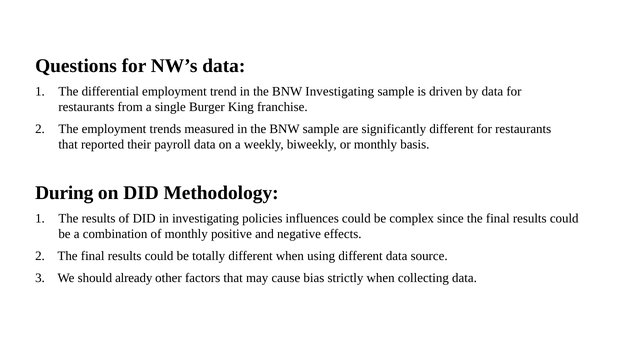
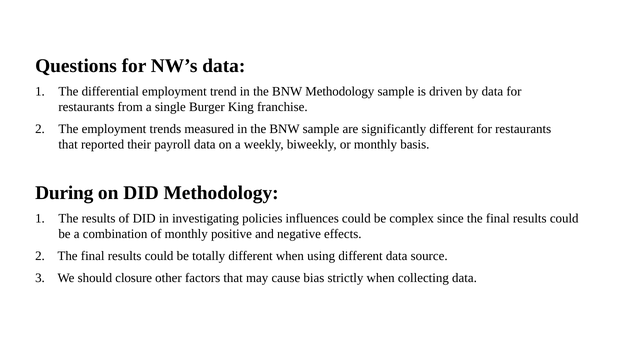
BNW Investigating: Investigating -> Methodology (340, 91)
already: already -> closure (134, 278)
